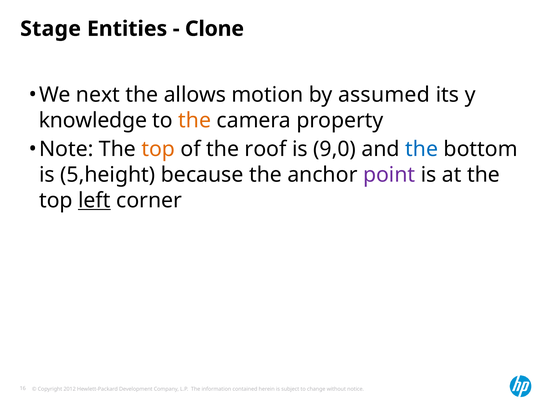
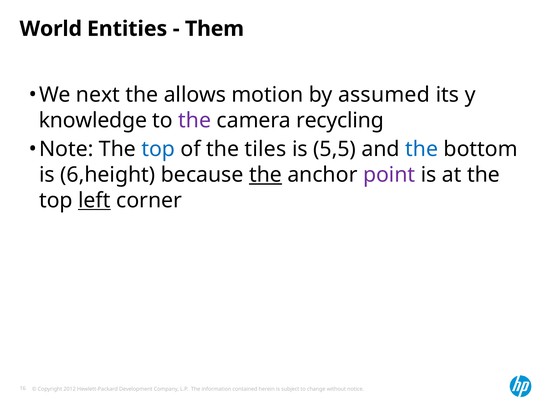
Stage: Stage -> World (51, 29)
Clone: Clone -> Them (215, 29)
the colour: orange -> purple (195, 121)
property: property -> recycling (340, 121)
top colour: orange -> blue (158, 149)
roof: roof -> tiles (265, 149)
9,0: 9,0 -> 5,5 (335, 149)
5,height: 5,height -> 6,height (108, 175)
the underline: none -> present (265, 175)
